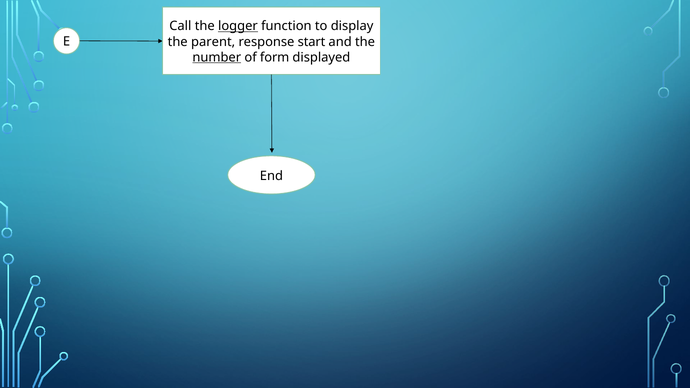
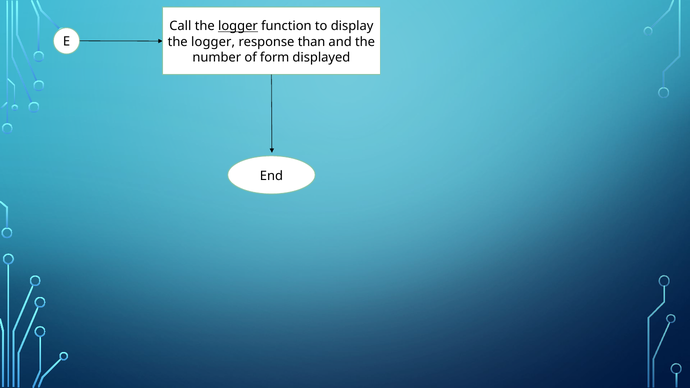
parent: parent -> logger (213, 42)
start: start -> than (312, 42)
number underline: present -> none (217, 57)
